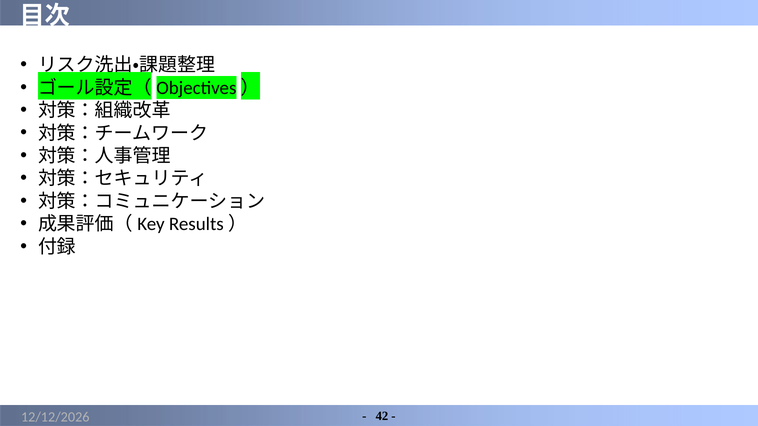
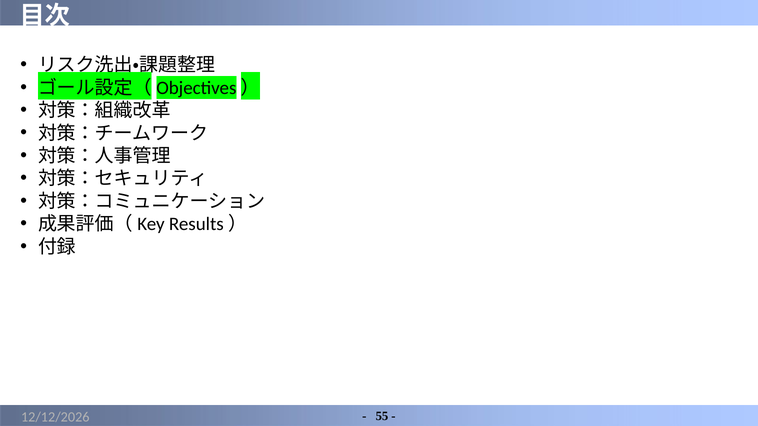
42: 42 -> 55 (382, 417)
